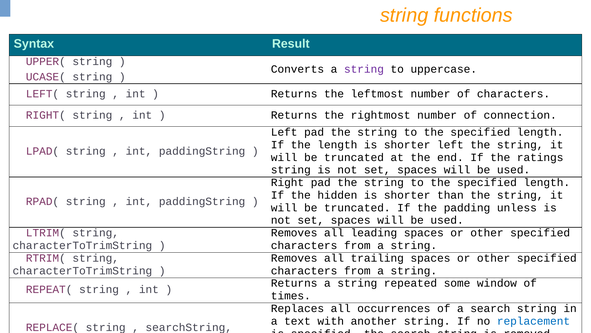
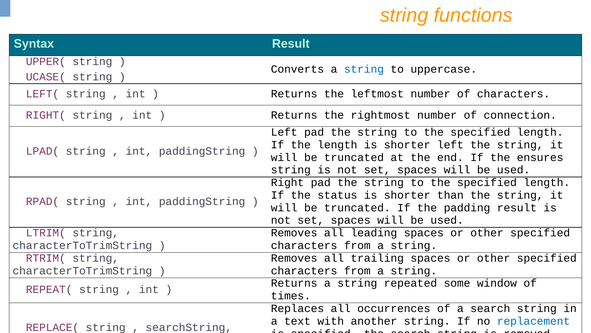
string colour: purple -> blue (364, 69)
ratings: ratings -> ensures (540, 157)
hidden: hidden -> status (337, 195)
padding unless: unless -> result (517, 207)
